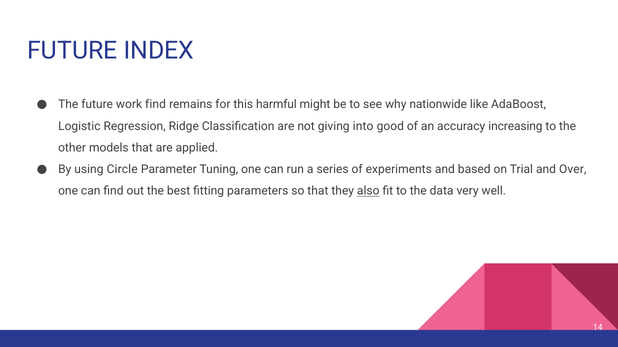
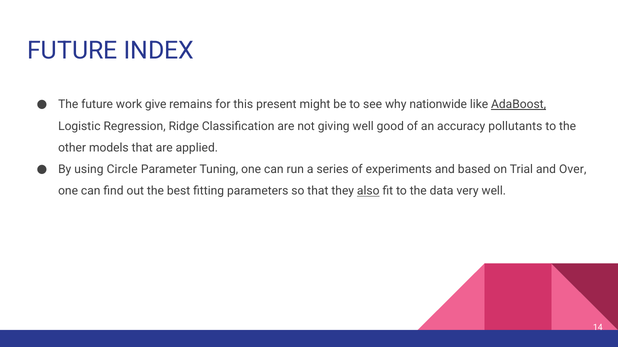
work find: find -> give (156, 105)
harmful: harmful -> present (276, 105)
AdaBoost underline: none -> present (519, 105)
giving into: into -> well (363, 126)
increasing: increasing -> pollutants (515, 126)
